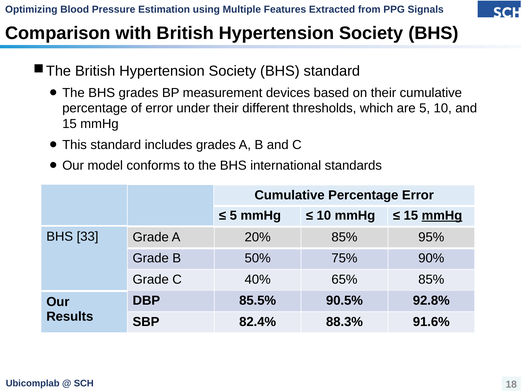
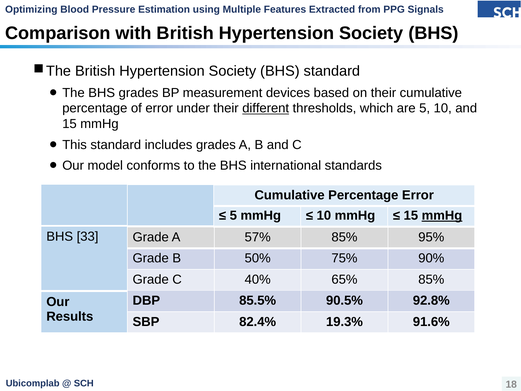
different underline: none -> present (266, 108)
20%: 20% -> 57% (258, 237)
88.3%: 88.3% -> 19.3% (344, 322)
